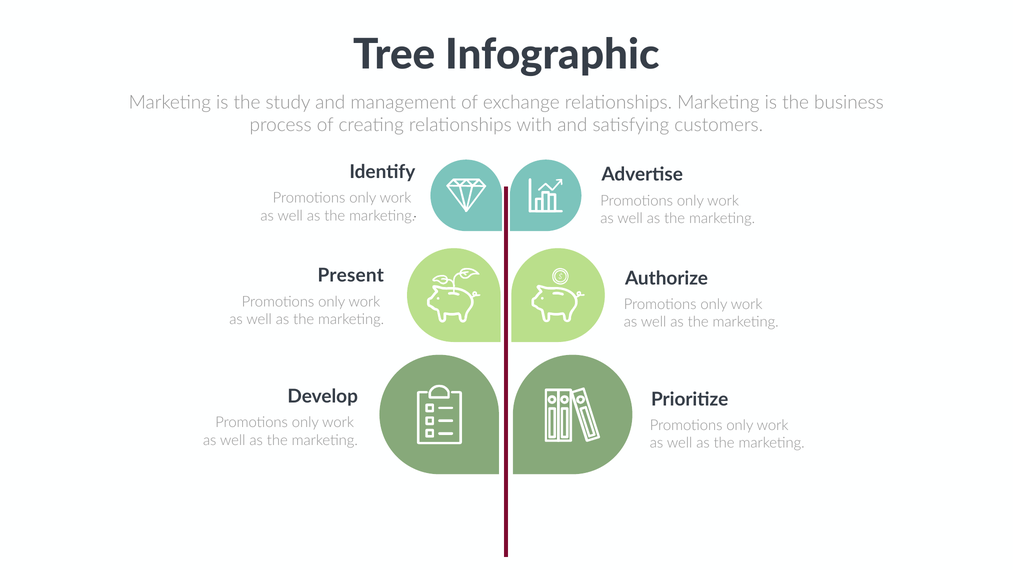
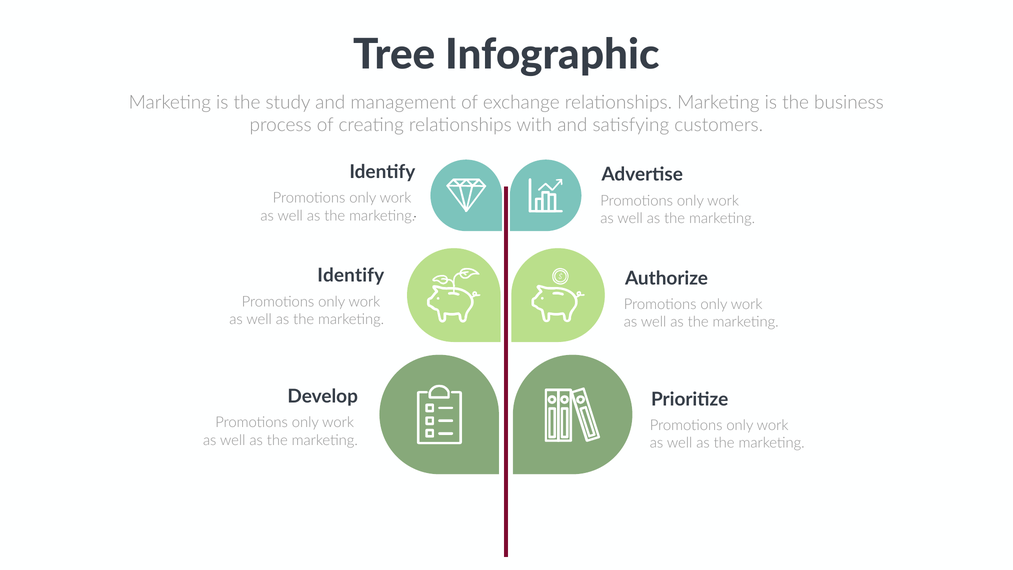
Present: Present -> Identify (351, 276)
